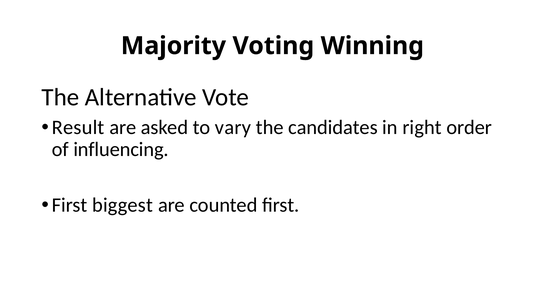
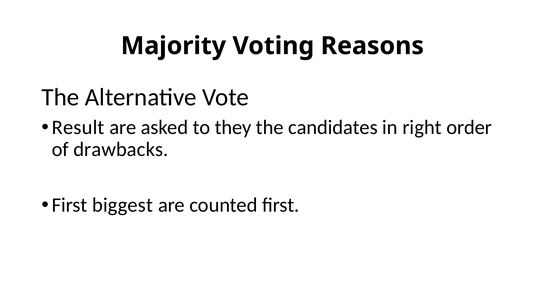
Winning: Winning -> Reasons (372, 46)
vary: vary -> they (233, 127)
influencing: influencing -> drawbacks (121, 149)
